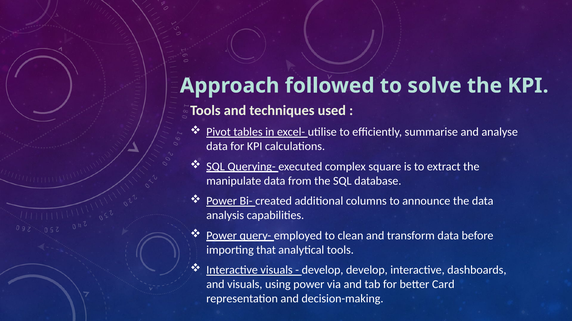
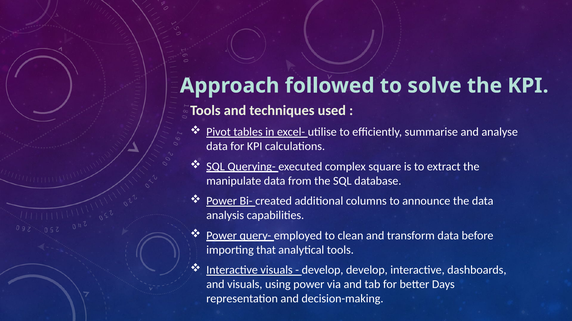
Card: Card -> Days (443, 285)
